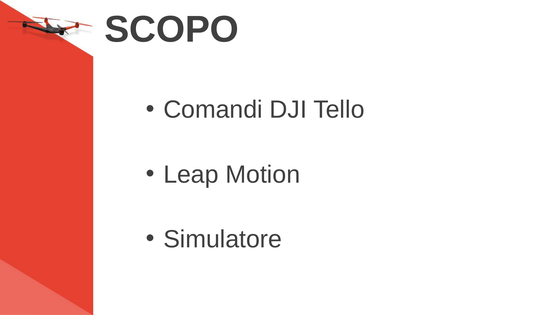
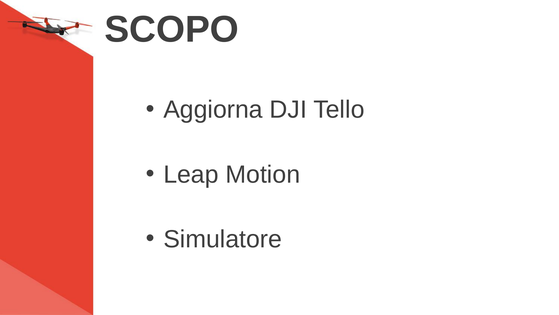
Comandi: Comandi -> Aggiorna (213, 110)
